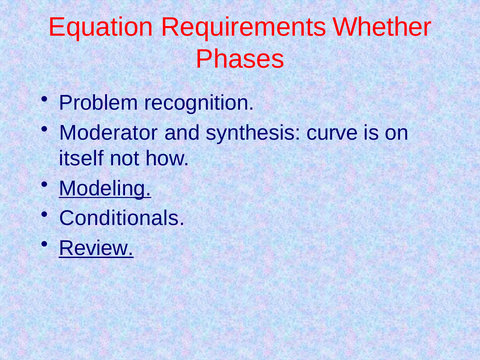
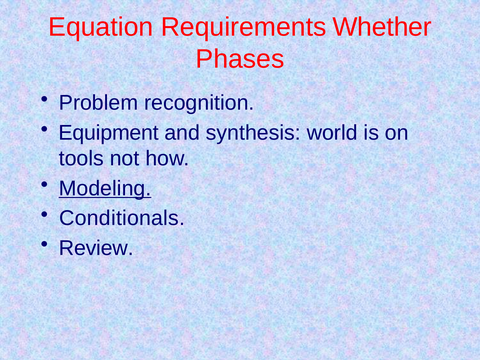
Moderator: Moderator -> Equipment (109, 133)
curve: curve -> world (332, 133)
itself: itself -> tools (81, 158)
Review underline: present -> none (96, 248)
